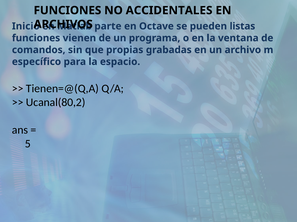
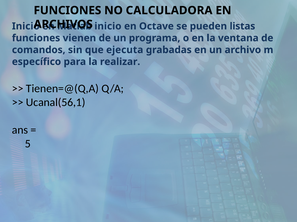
ACCIDENTALES: ACCIDENTALES -> CALCULADORA (169, 10)
parte: parte -> inicio (108, 26)
propias: propias -> ejecuta (125, 50)
espacio: espacio -> realizar (120, 62)
Ucanal(80,2: Ucanal(80,2 -> Ucanal(56,1 (56, 103)
